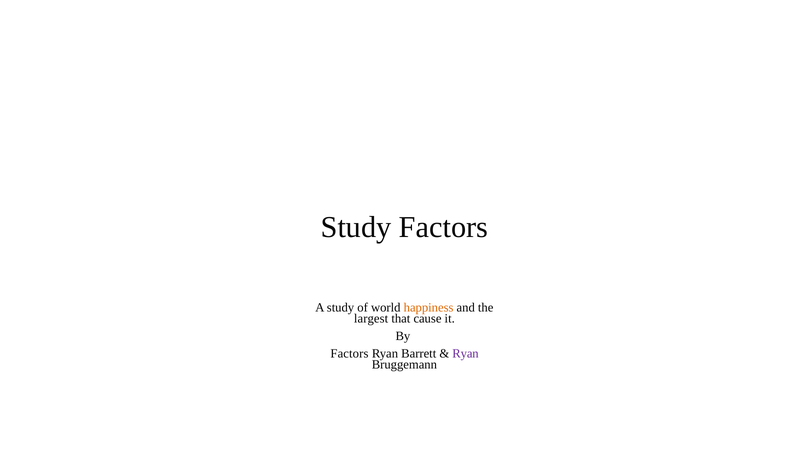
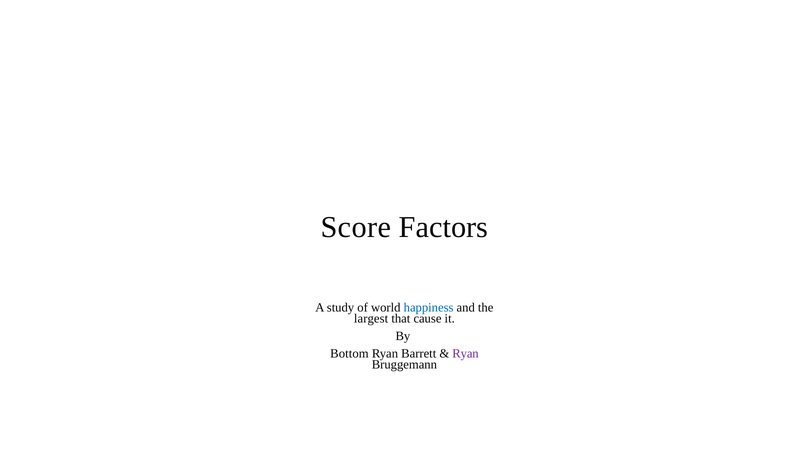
Study: Study -> Score (356, 227)
happiness colour: orange -> blue (429, 307)
Factors: Factors -> Bottom (349, 354)
